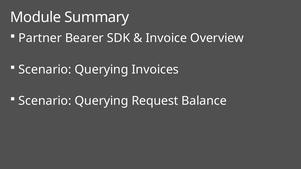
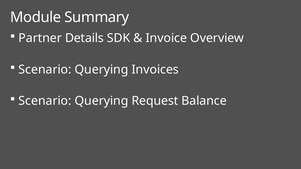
Bearer: Bearer -> Details (84, 38)
